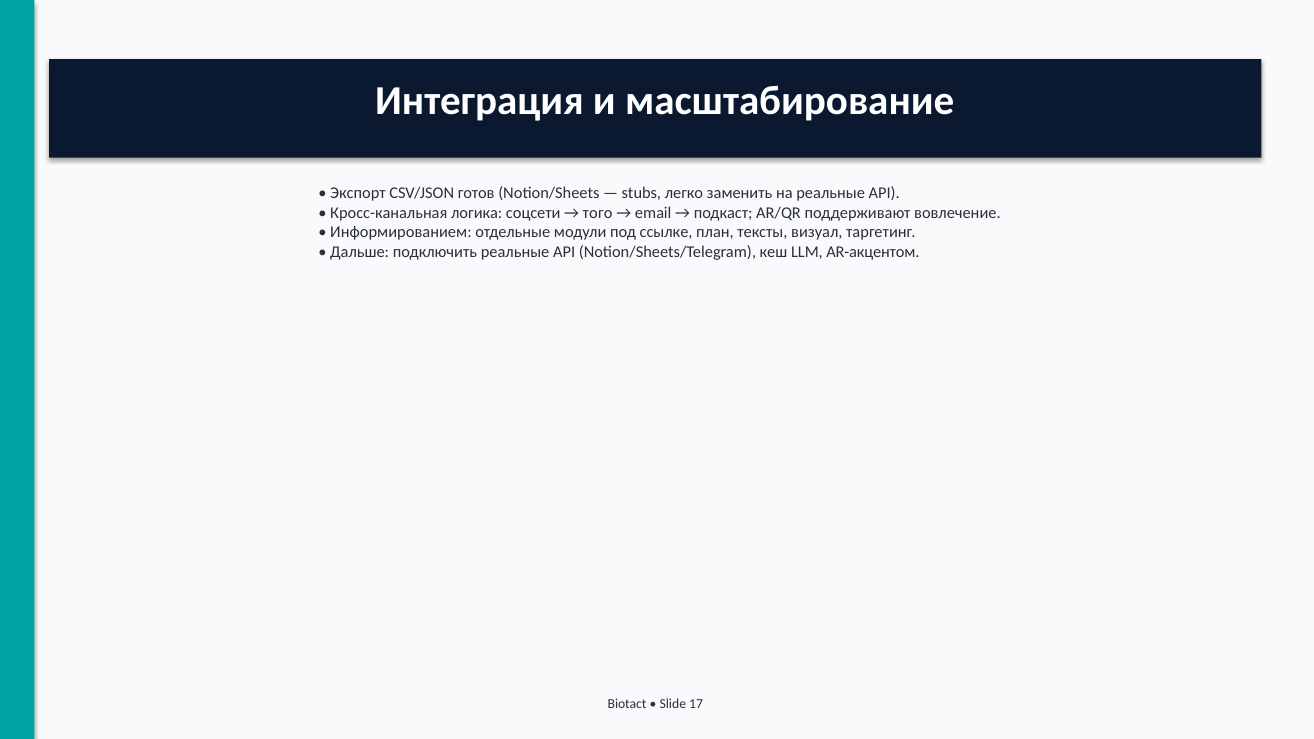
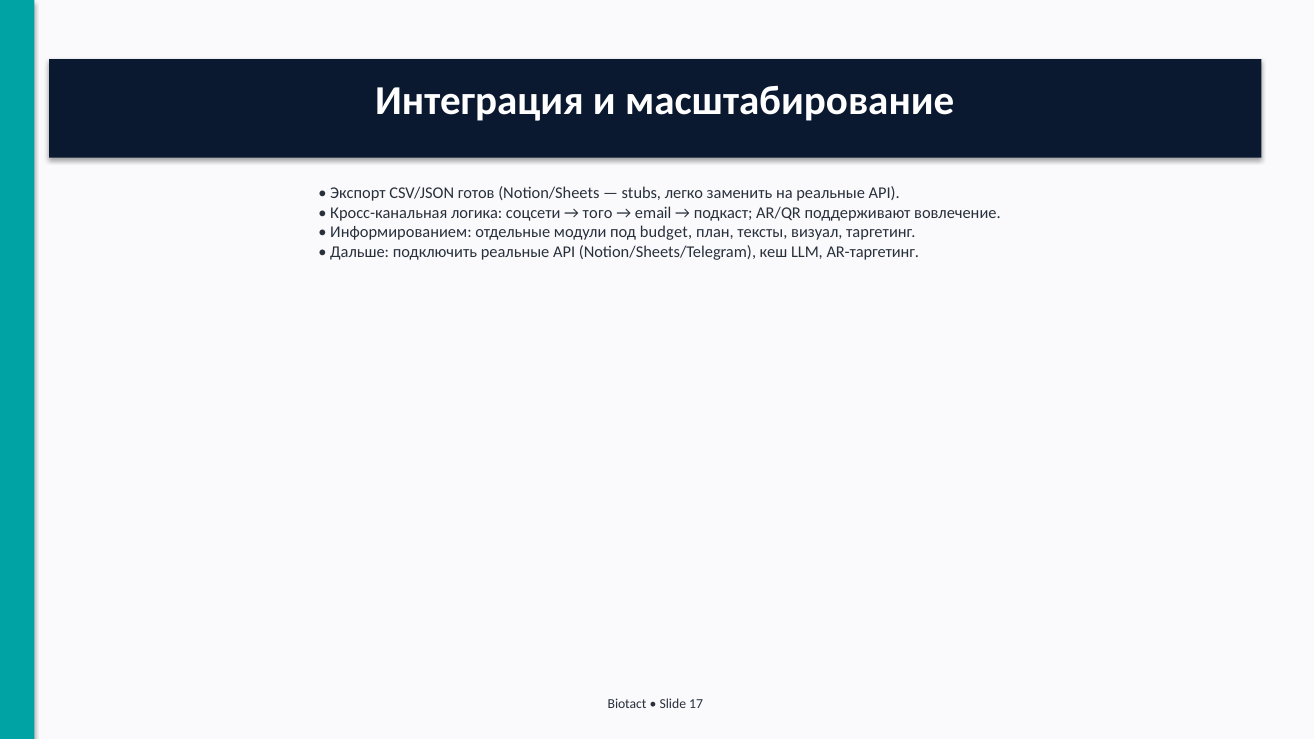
ссылке: ссылке -> budget (666, 233)
AR-акцентом: AR-акцентом -> AR-таргетинг (873, 252)
